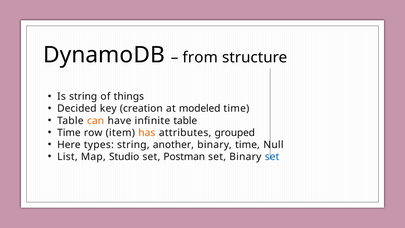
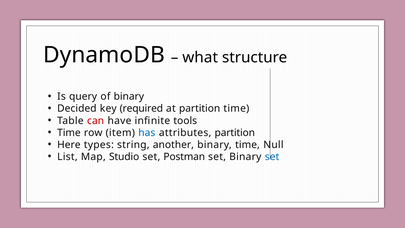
from: from -> what (200, 57)
Is string: string -> query (83, 97)
of things: things -> binary (129, 97)
creation: creation -> required (141, 109)
at modeled: modeled -> partition (200, 109)
can colour: orange -> red (96, 121)
infinite table: table -> tools (185, 121)
has colour: orange -> blue (147, 133)
attributes grouped: grouped -> partition (235, 133)
